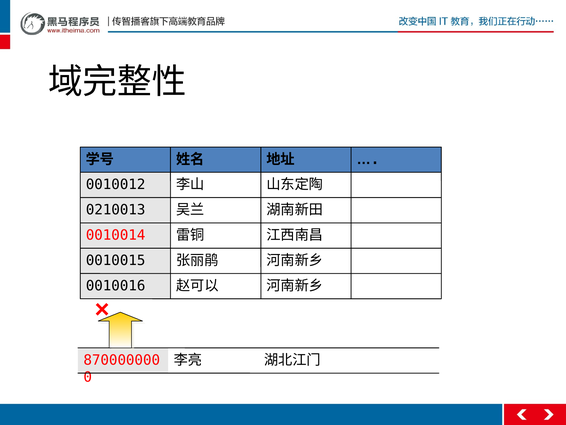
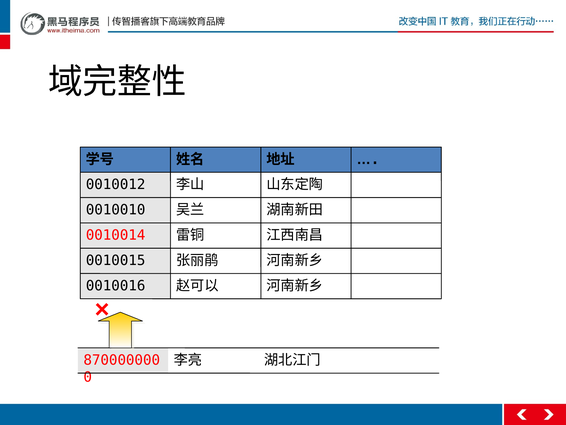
0210013: 0210013 -> 0010010 (116, 210)
